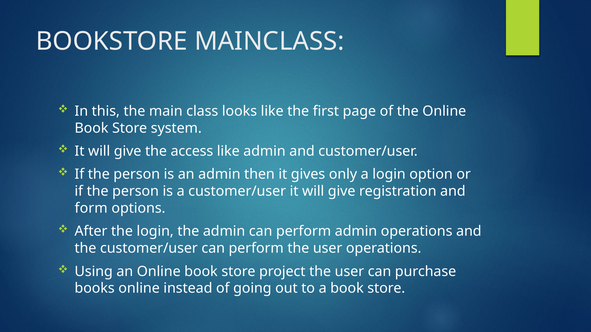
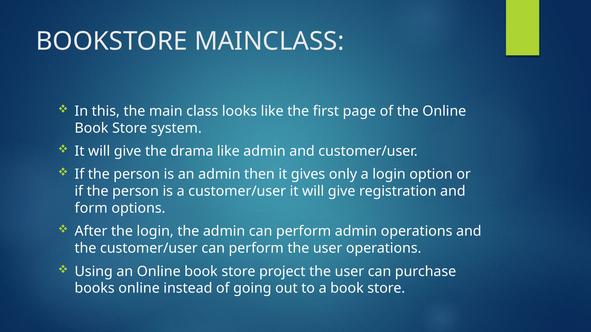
access: access -> drama (192, 151)
